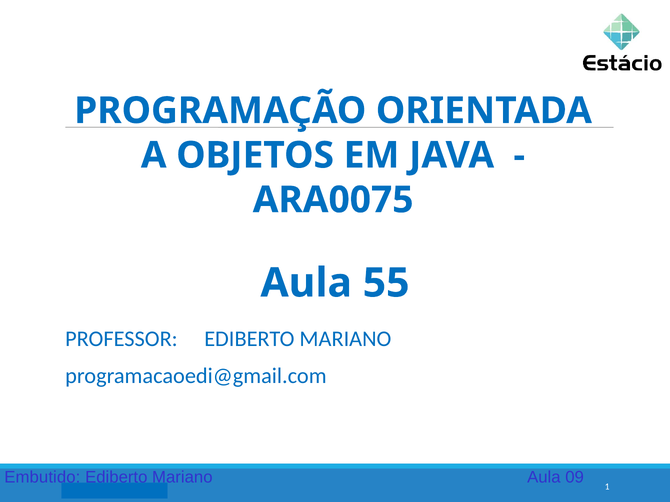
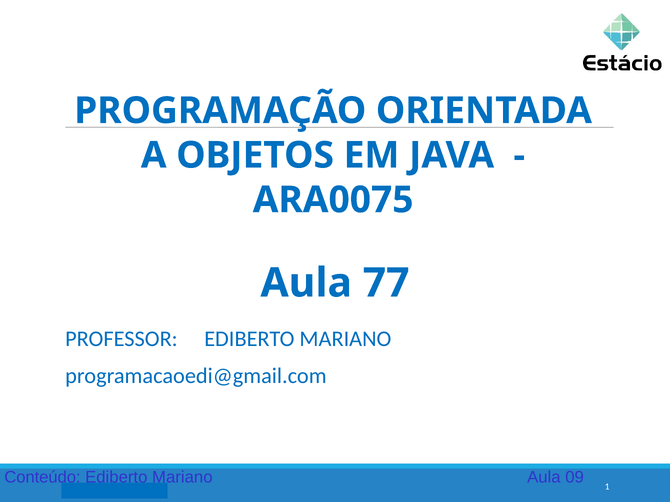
55: 55 -> 77 (386, 283)
Embutido: Embutido -> Conteúdo (42, 478)
